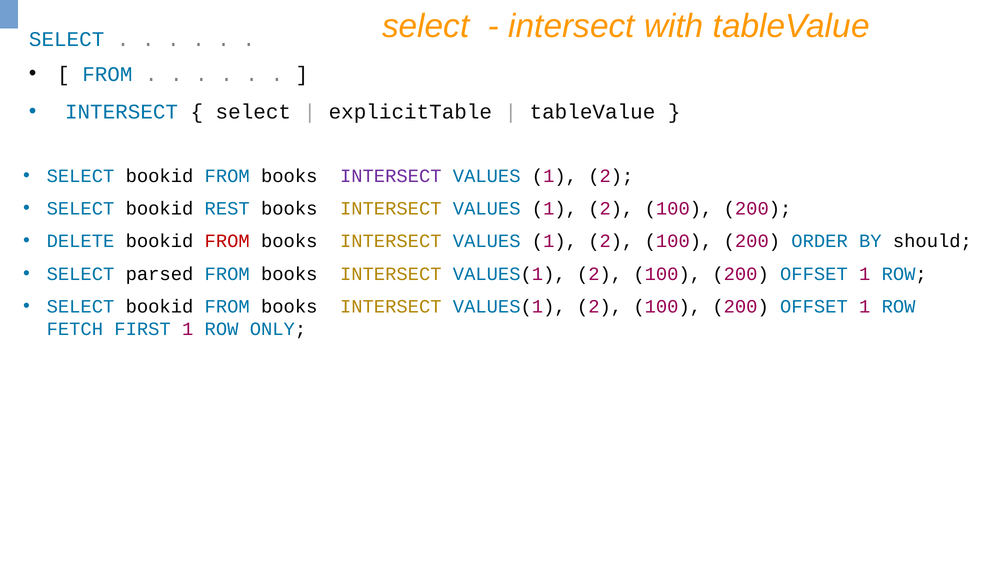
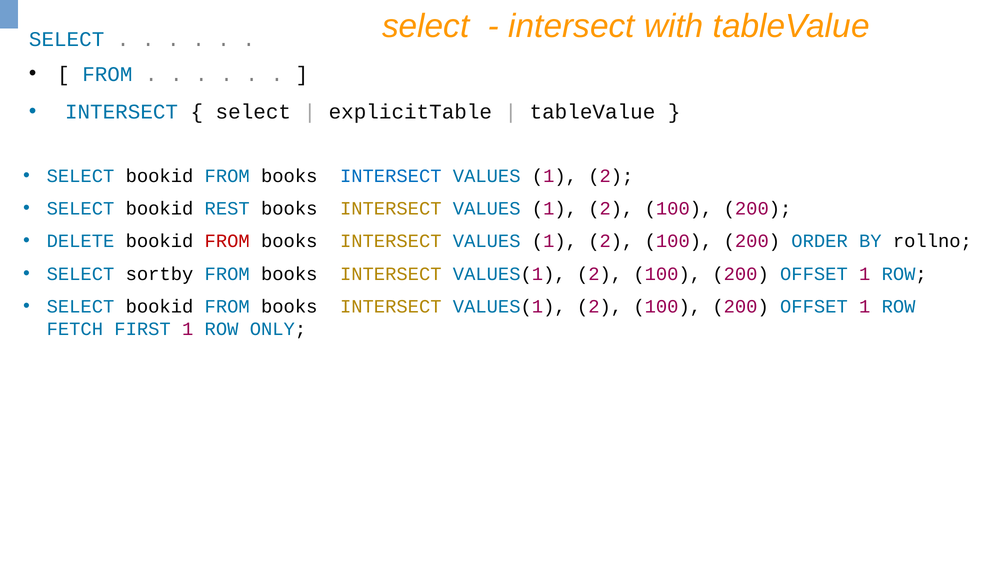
INTERSECT colour: purple -> blue (391, 176)
should: should -> rollno (932, 241)
parsed: parsed -> sortby (159, 274)
